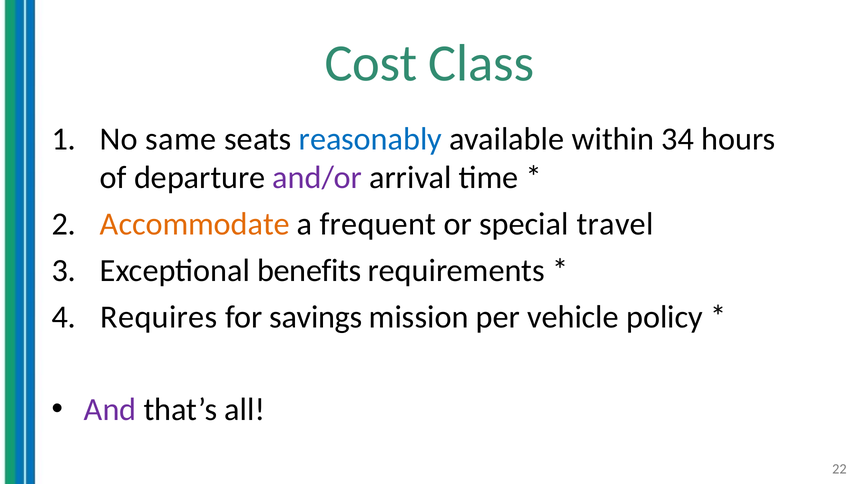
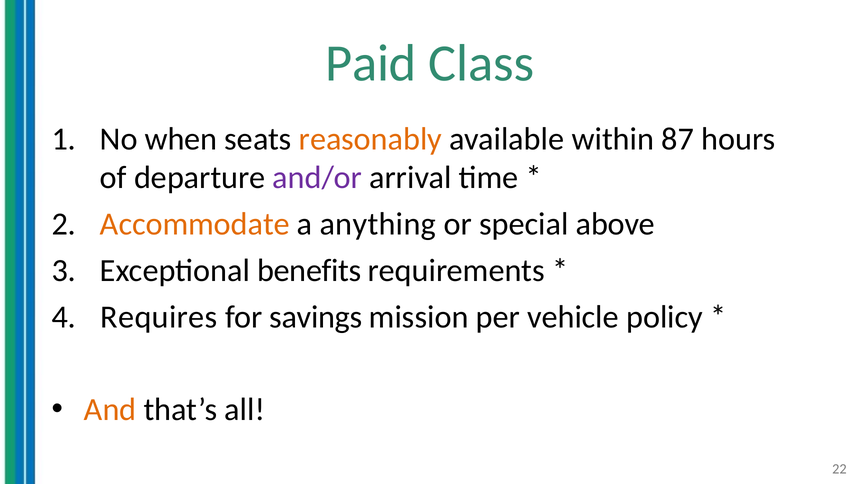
Cost: Cost -> Paid (371, 63)
same: same -> when (181, 139)
reasonably colour: blue -> orange (370, 139)
34: 34 -> 87 (678, 139)
frequent: frequent -> anything (378, 224)
travel: travel -> above (615, 224)
And colour: purple -> orange (110, 409)
